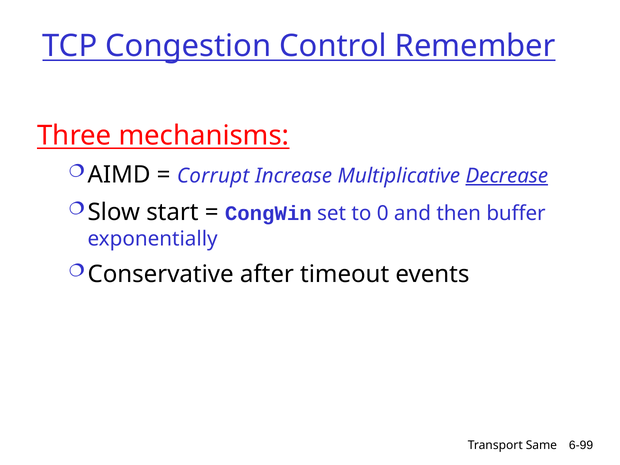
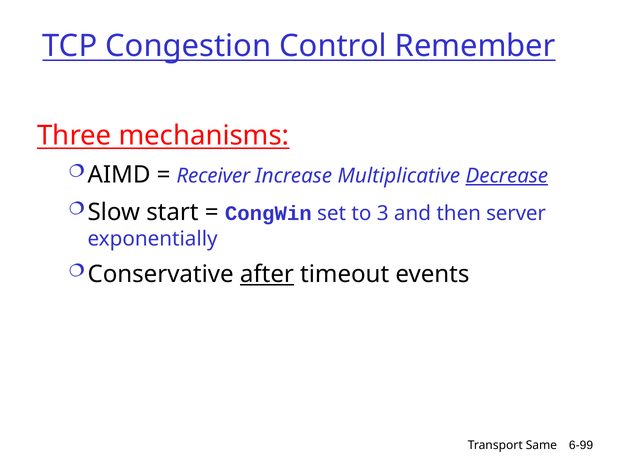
Corrupt: Corrupt -> Receiver (213, 176)
0: 0 -> 3 (383, 213)
buffer: buffer -> server (516, 213)
after underline: none -> present (267, 274)
